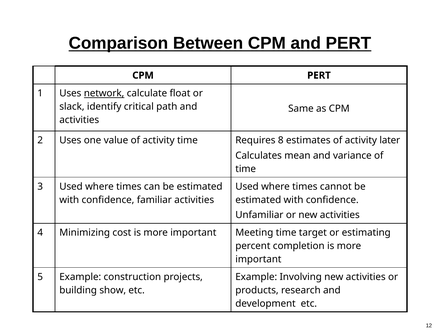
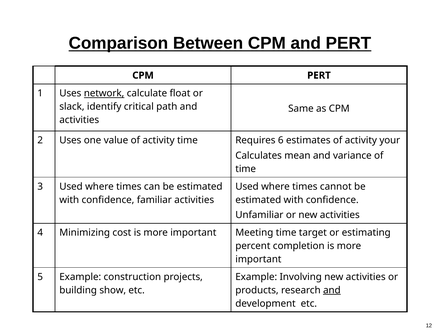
8: 8 -> 6 (281, 140)
later: later -> your (390, 140)
and underline: none -> present (332, 290)
